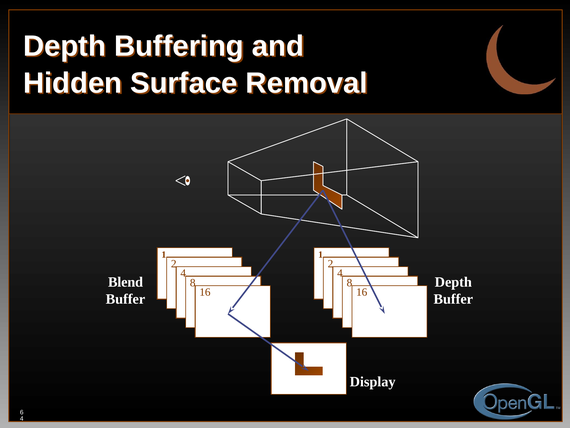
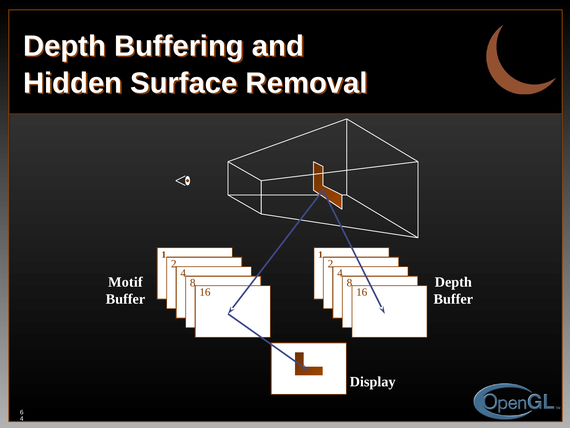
Blend: Blend -> Motif (125, 282)
